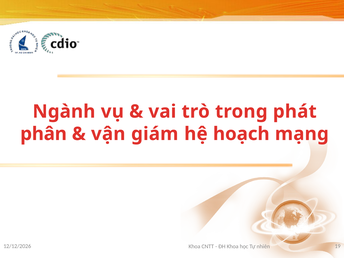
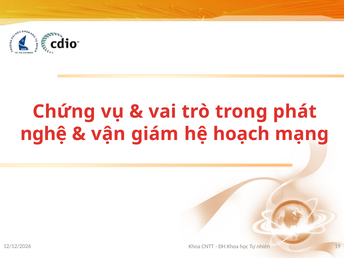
Ngành: Ngành -> Chứng (64, 112)
phân: phân -> nghệ (44, 134)
